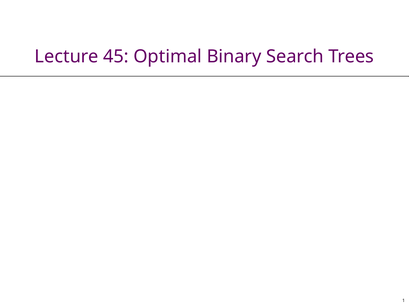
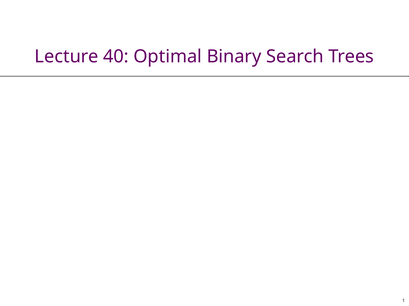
45: 45 -> 40 (116, 57)
